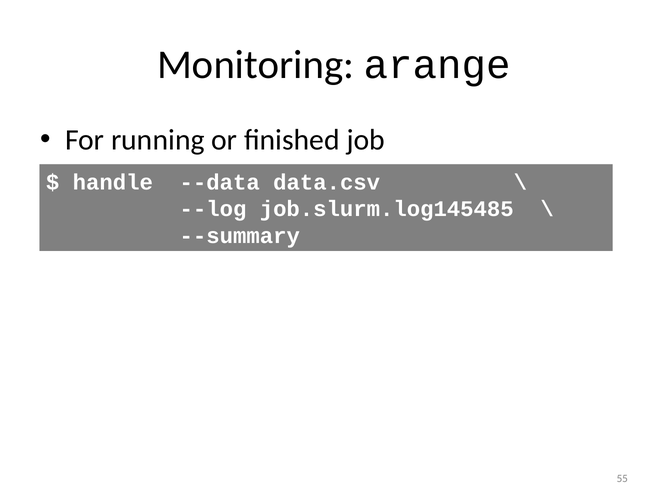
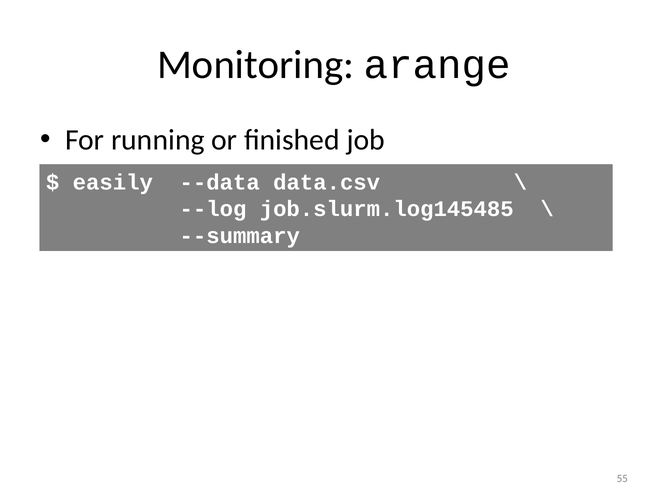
handle: handle -> easily (113, 182)
